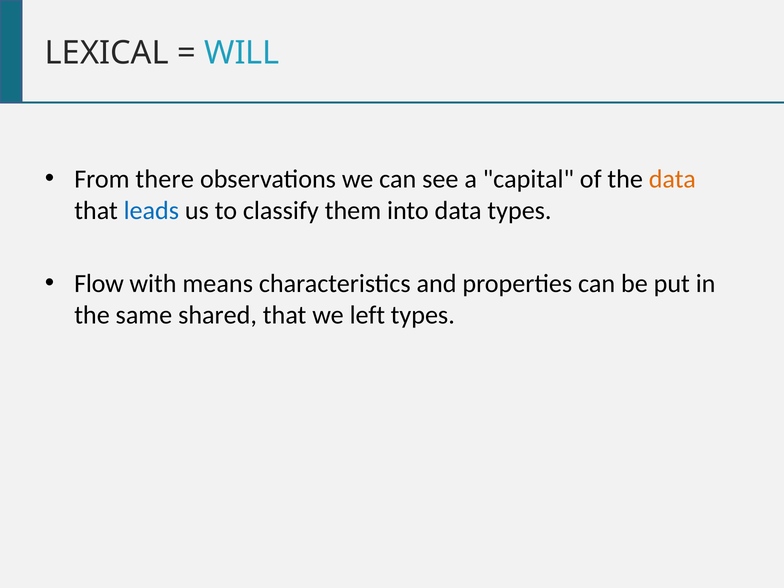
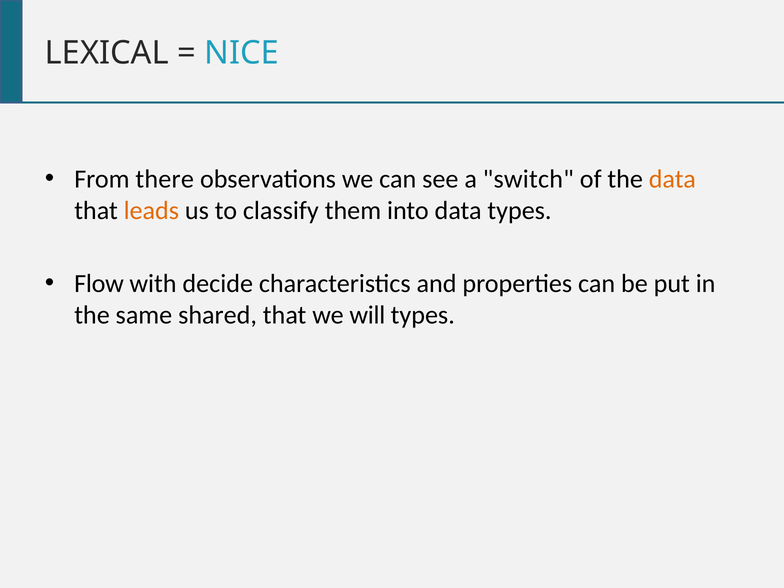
WILL: WILL -> NICE (242, 53)
capital: capital -> switch (528, 179)
leads colour: blue -> orange (151, 210)
means: means -> decide (218, 284)
left: left -> will (367, 315)
